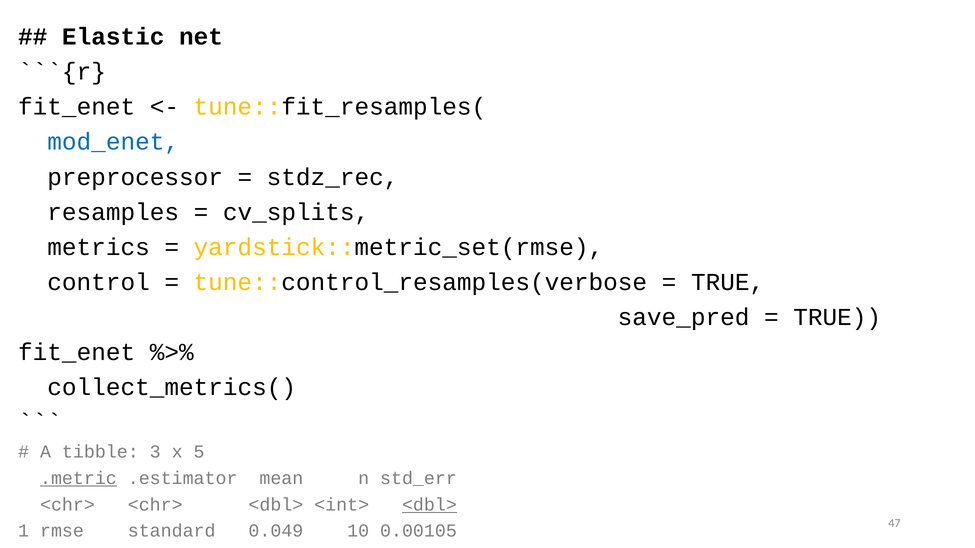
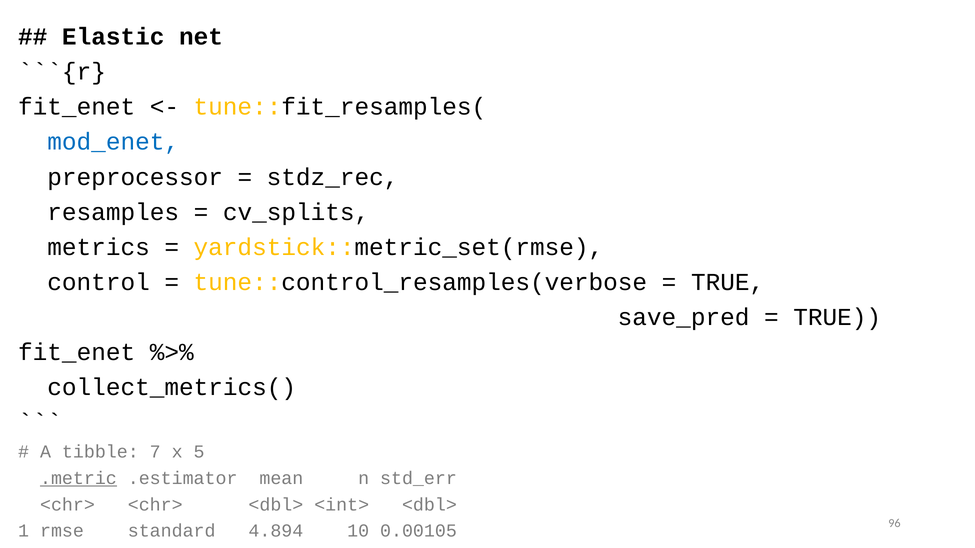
3: 3 -> 7 (155, 452)
<dbl> underline: present -> none (429, 505)
0.049: 0.049 -> 4.894 (276, 531)
47: 47 -> 96 (894, 524)
